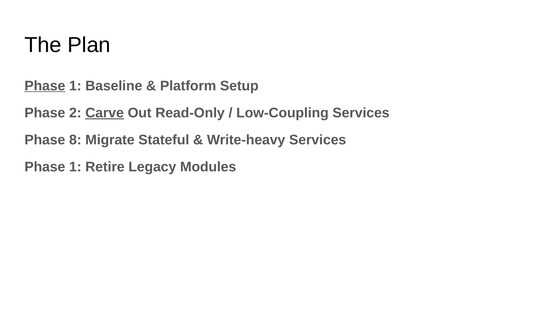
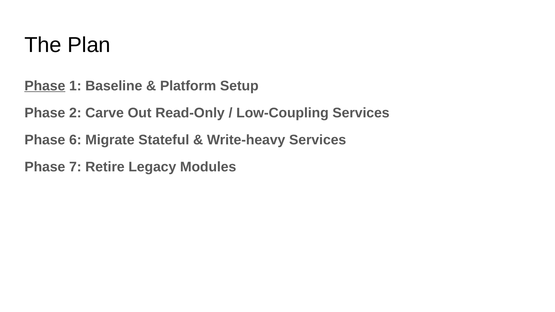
Carve underline: present -> none (105, 113)
8: 8 -> 6 (75, 140)
1: 1 -> 7 (75, 167)
